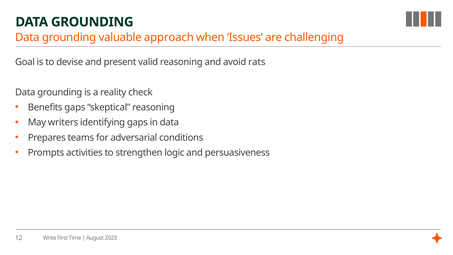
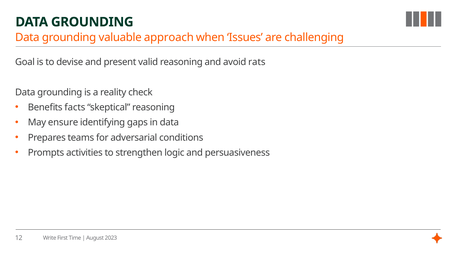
Benefits gaps: gaps -> facts (75, 107)
writers: writers -> ensure (63, 122)
